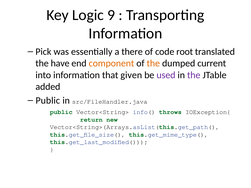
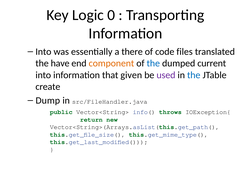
9: 9 -> 0 (111, 15)
Pick: Pick -> Into (43, 52)
root: root -> files (185, 52)
the colour: orange -> blue (153, 63)
the colour: purple -> blue (194, 75)
added: added -> create (48, 87)
Public: Public -> Dump (48, 101)
